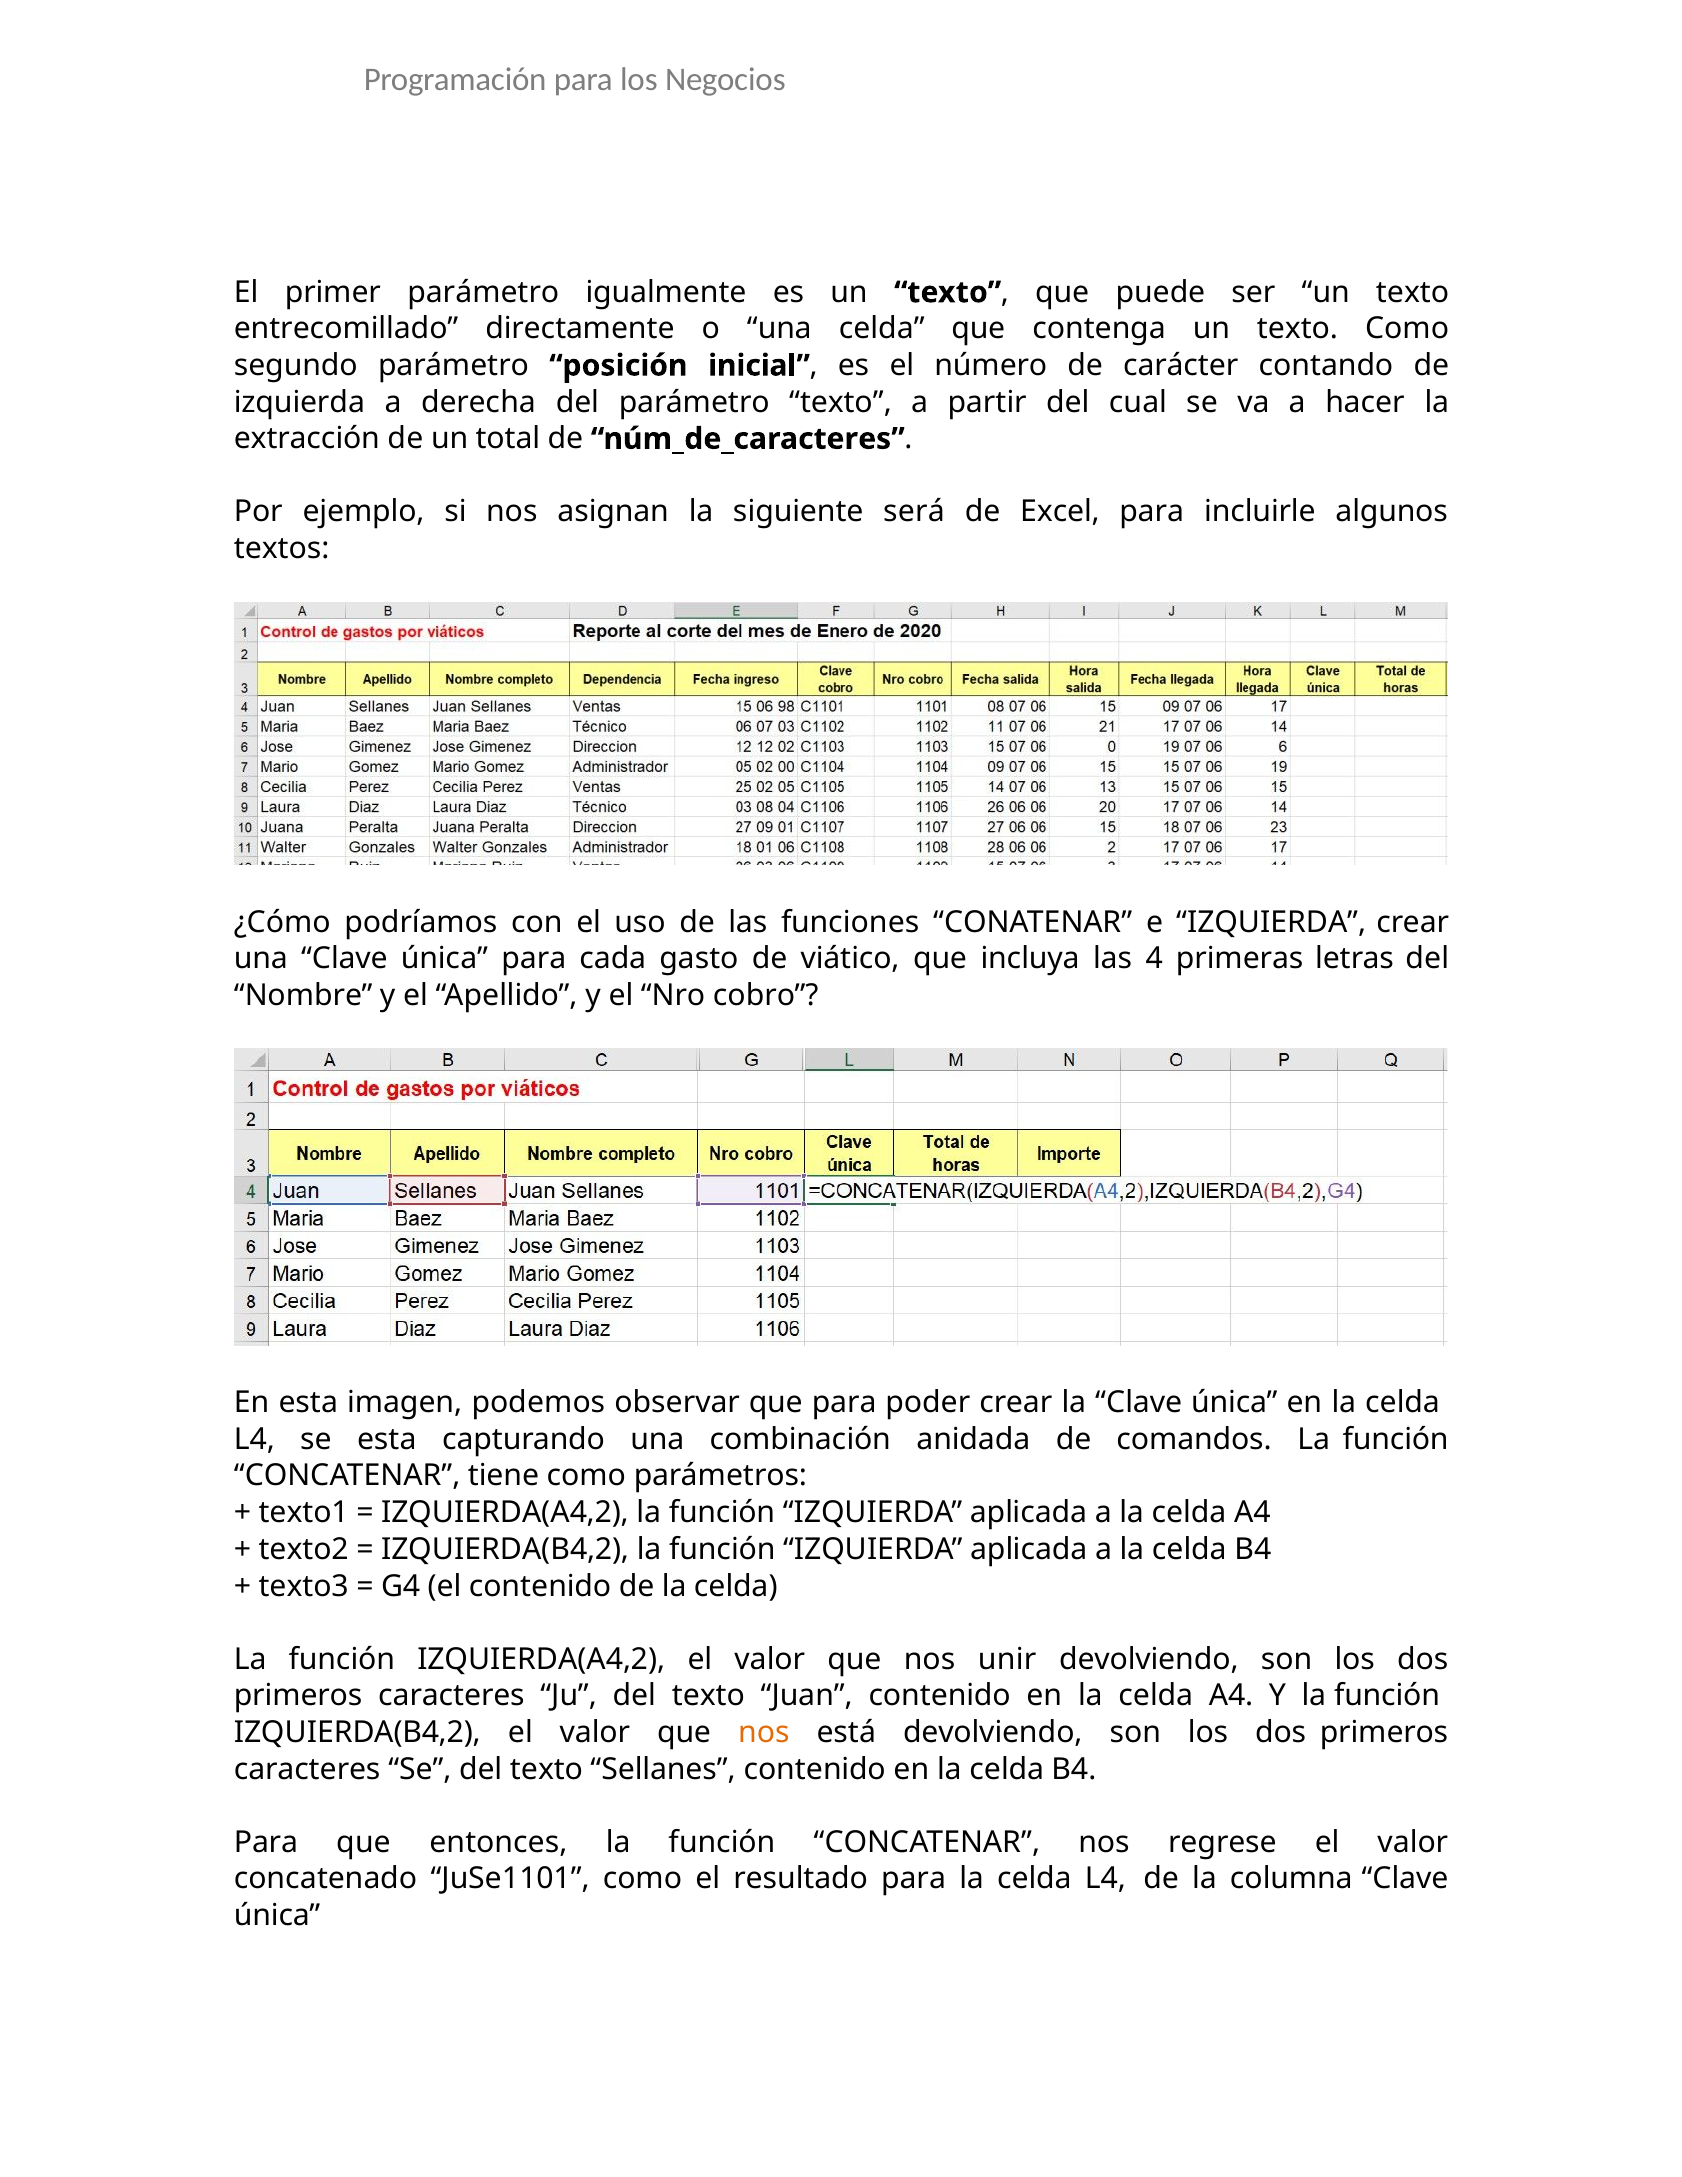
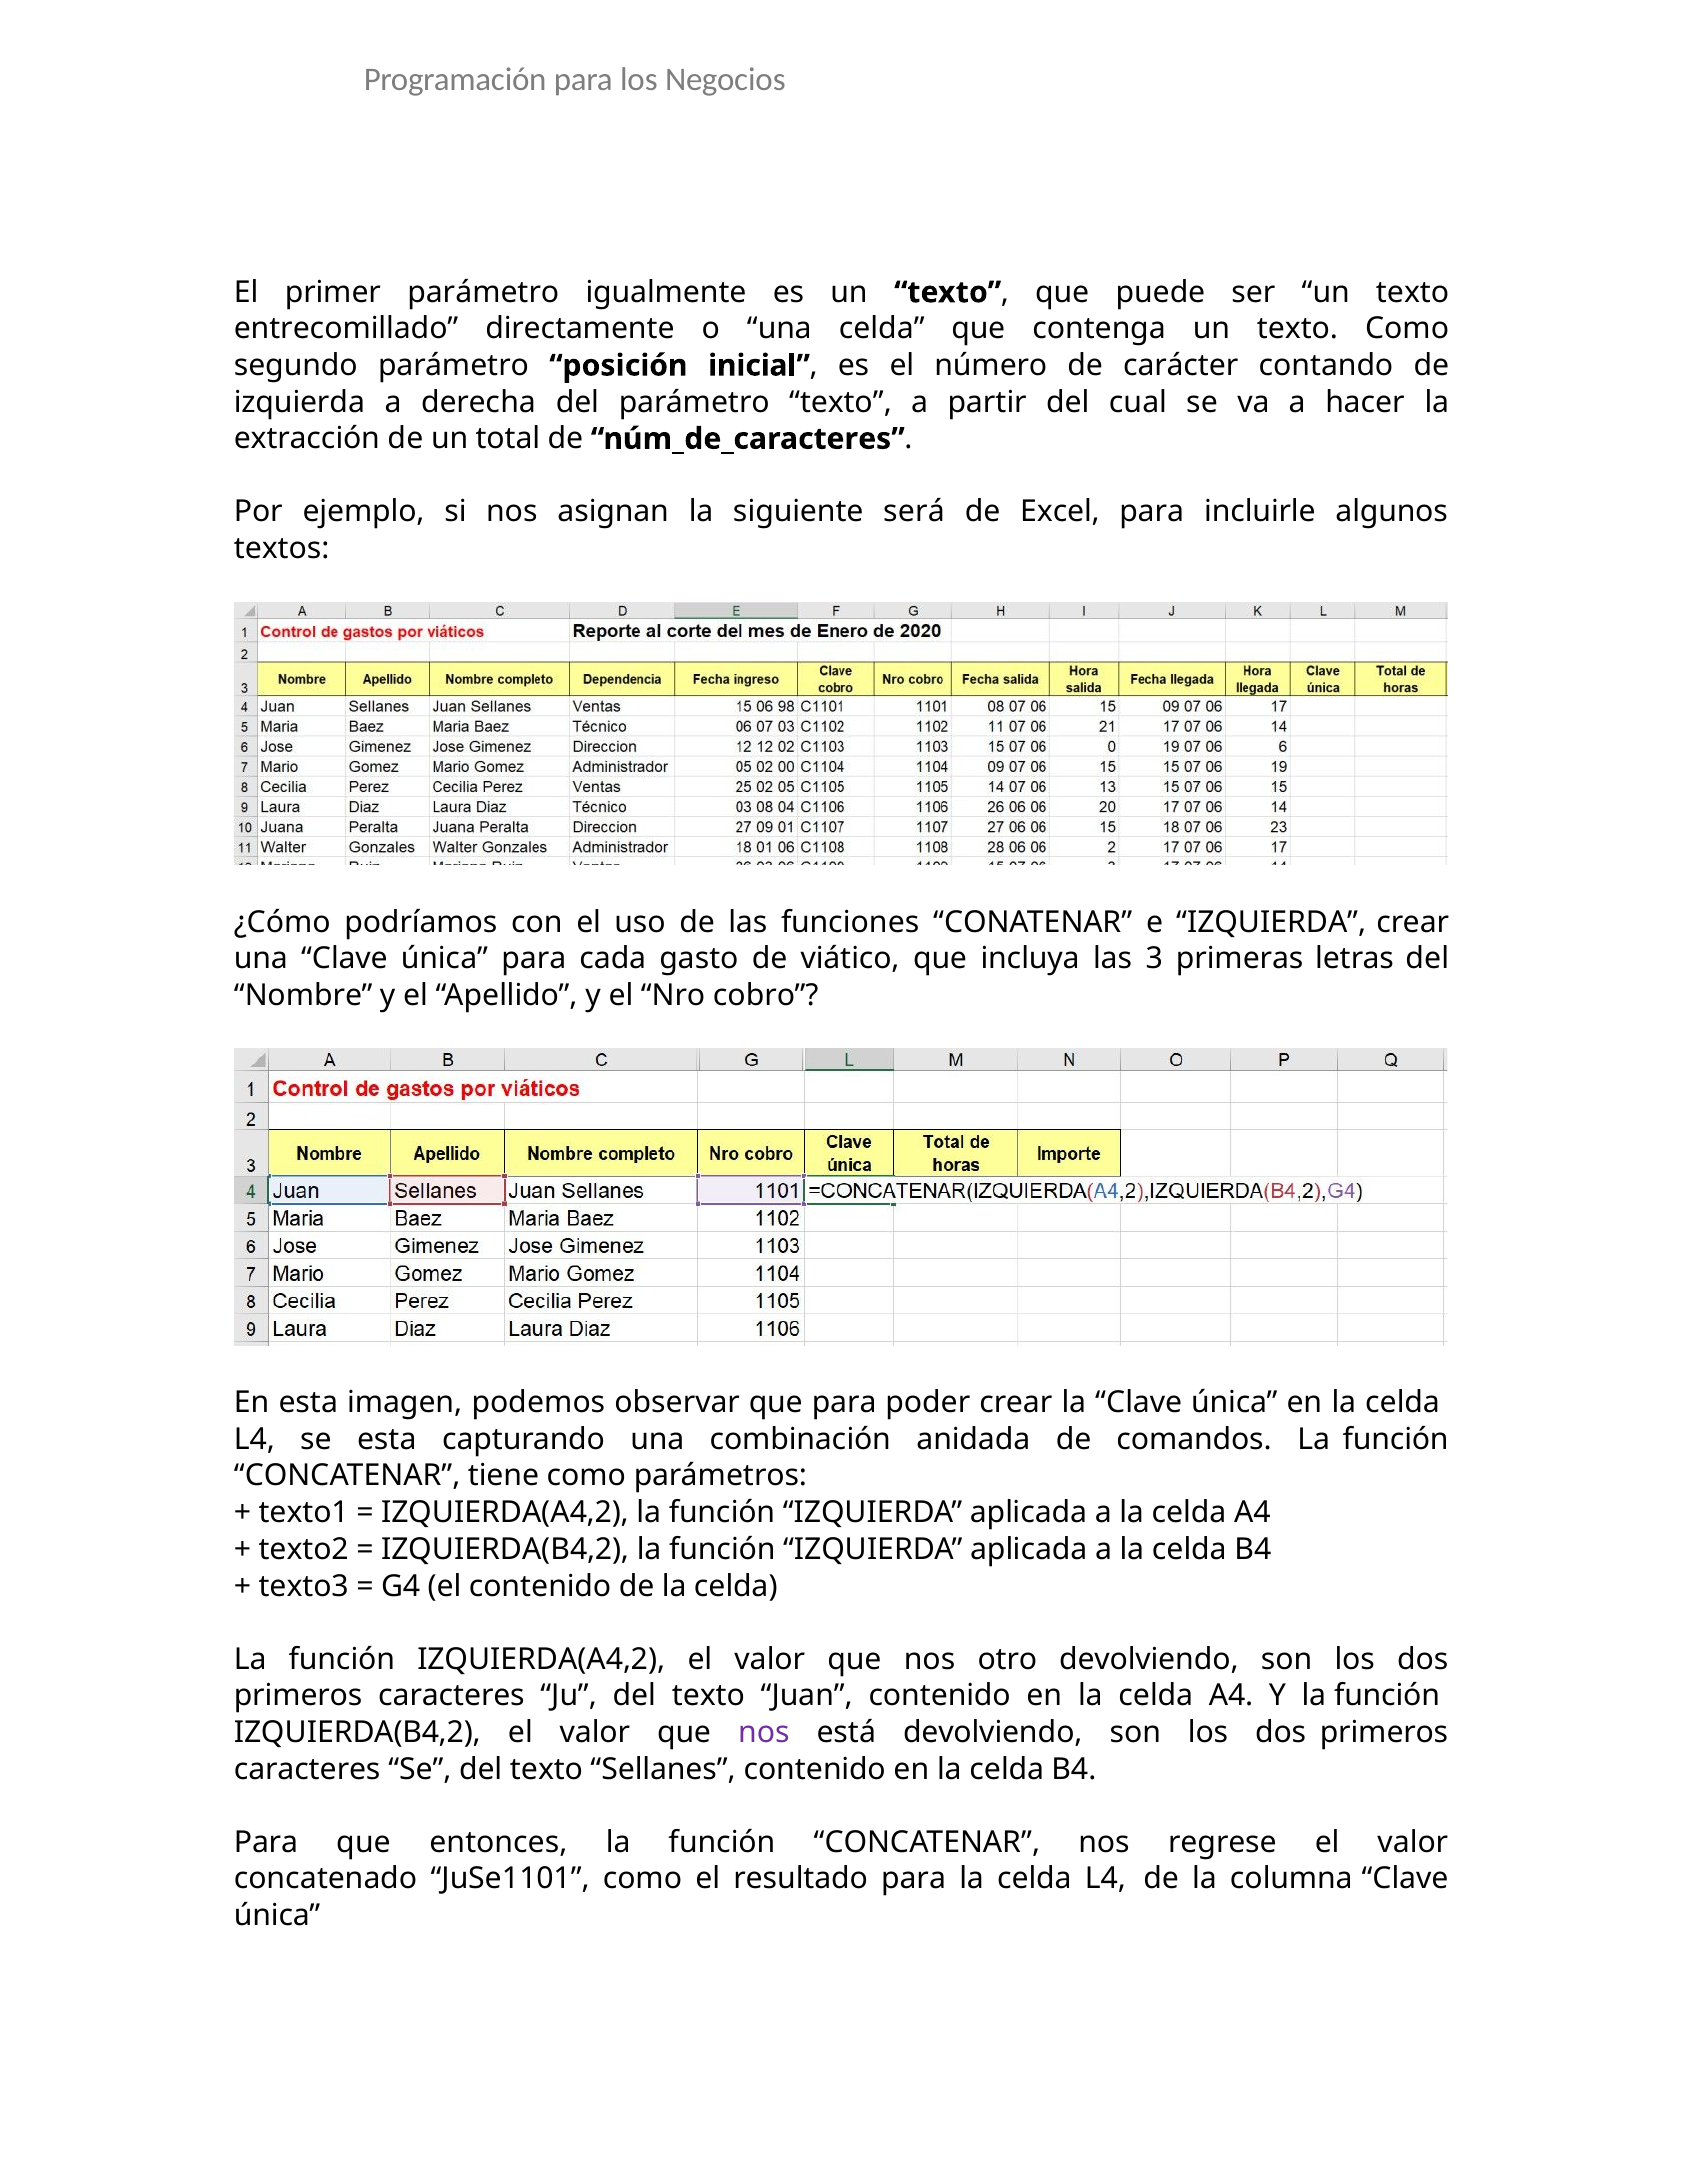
4: 4 -> 3 (1154, 959)
unir: unir -> otro (1007, 1659)
nos colour: orange -> purple (764, 1732)
